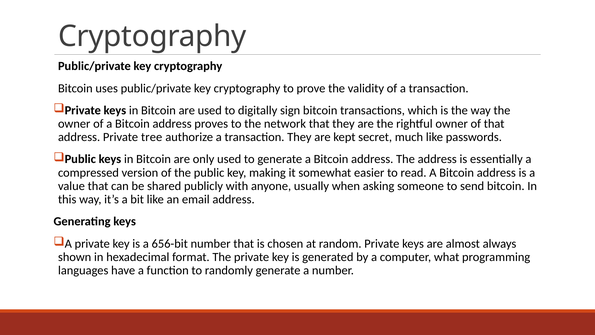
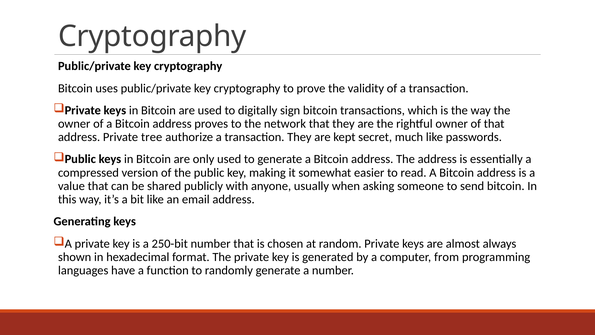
656-bit: 656-bit -> 250-bit (170, 243)
what: what -> from (447, 257)
